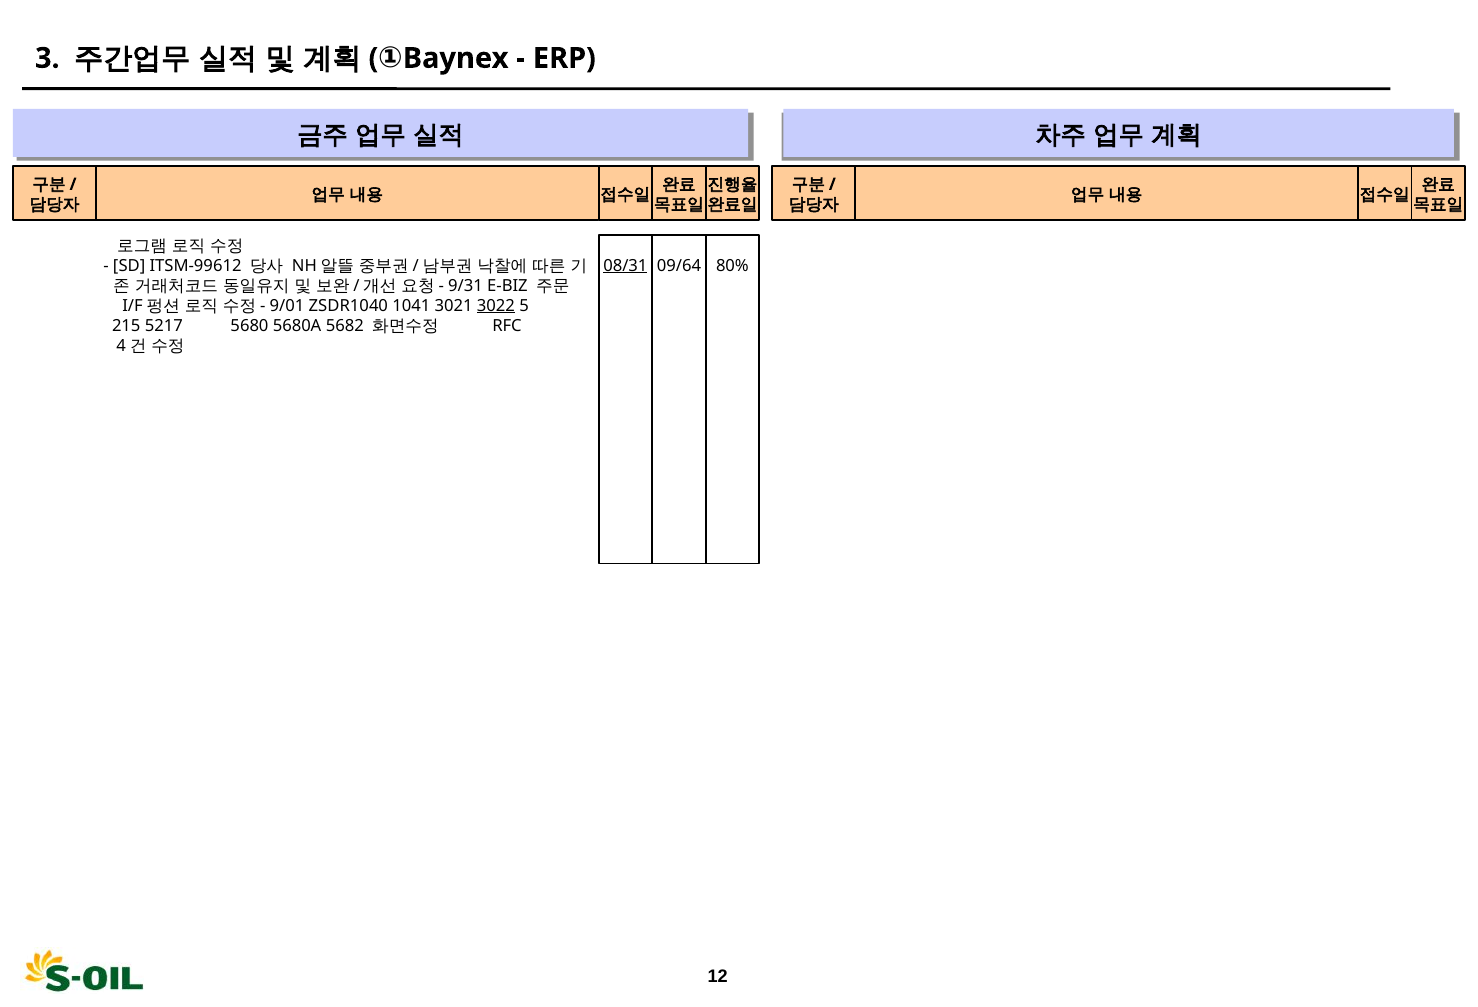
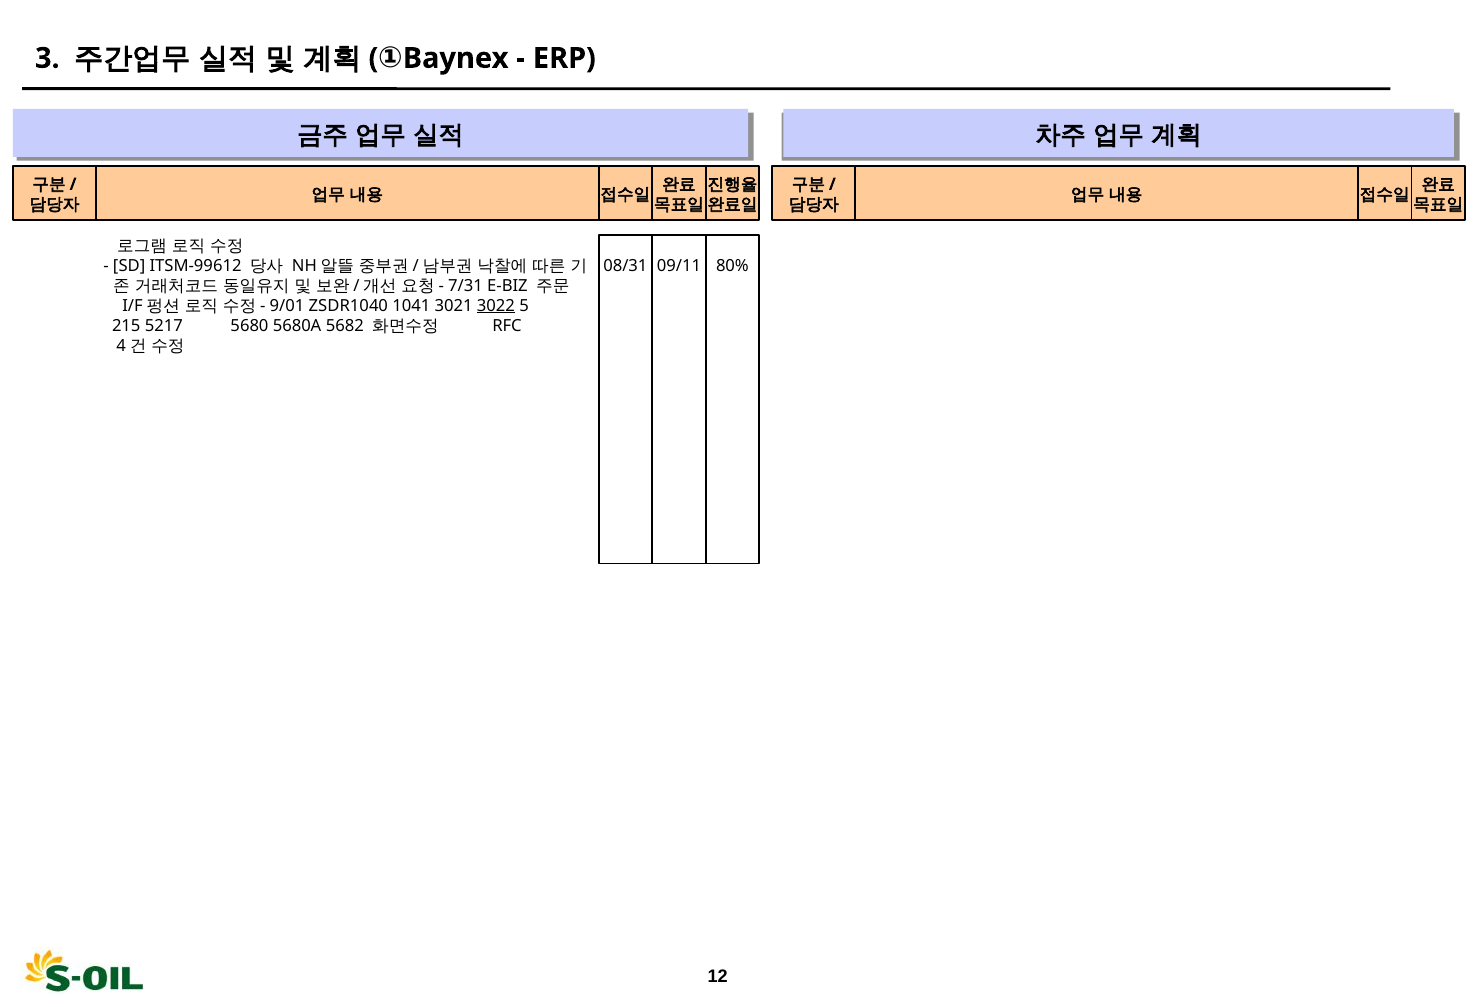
08/31 underline: present -> none (625, 266)
09/64: 09/64 -> 09/11 (679, 266)
9/31: 9/31 -> 7/31 (466, 286)
